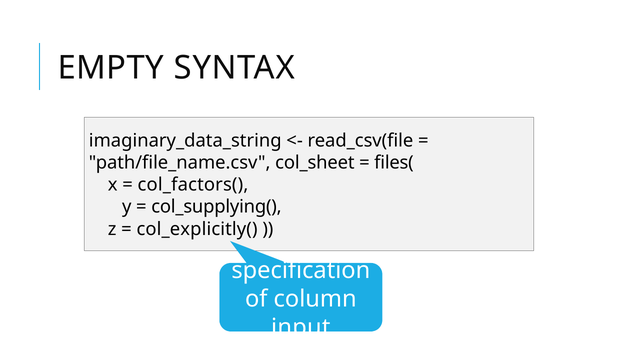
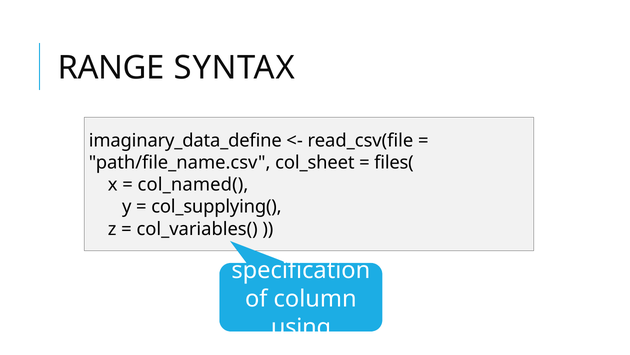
EMPTY: EMPTY -> RANGE (111, 68)
imaginary_data_string: imaginary_data_string -> imaginary_data_define (185, 140)
col_factors(: col_factors( -> col_named( (193, 184)
col_explicitly(: col_explicitly( -> col_variables( (197, 229)
input: input -> using (301, 327)
